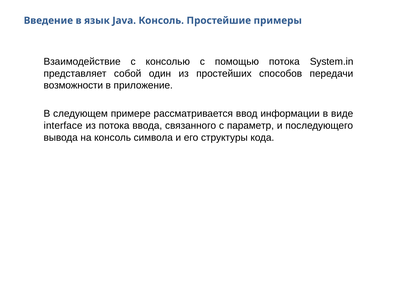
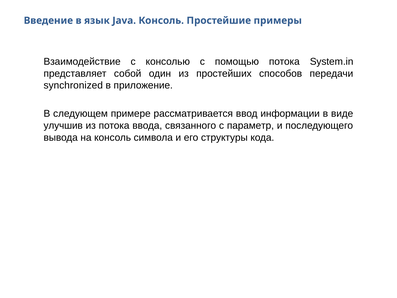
возможности: возможности -> synchronized (73, 85)
interface: interface -> улучшив (63, 125)
